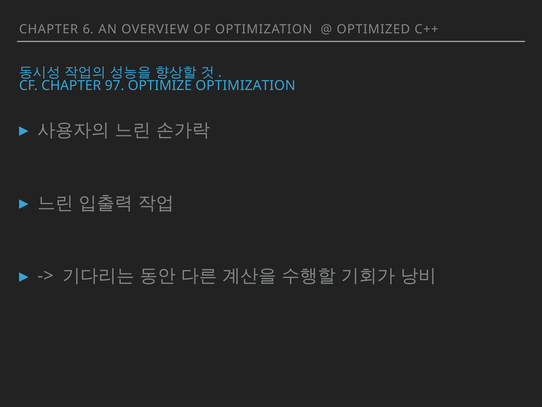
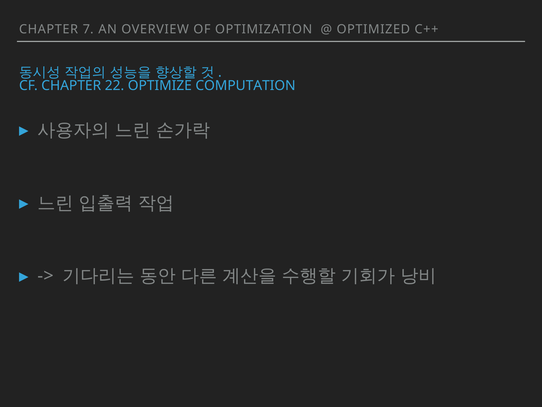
6: 6 -> 7 (88, 29)
97: 97 -> 22 (114, 85)
OPTIMIZE OPTIMIZATION: OPTIMIZATION -> COMPUTATION (246, 85)
